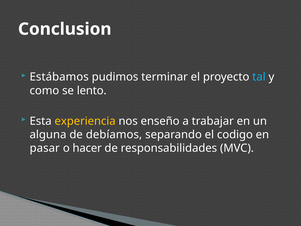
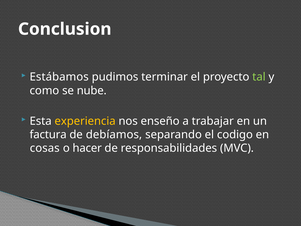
tal colour: light blue -> light green (259, 77)
lento: lento -> nube (92, 90)
alguna: alguna -> factura (48, 134)
pasar: pasar -> cosas (45, 148)
